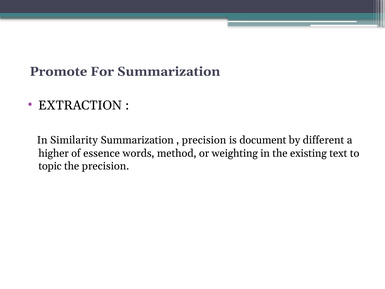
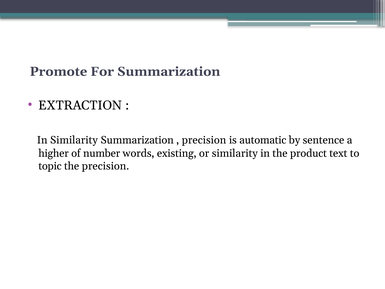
document: document -> automatic (263, 140)
different: different -> sentence (323, 140)
essence: essence -> number (102, 153)
method: method -> existing (177, 153)
or weighting: weighting -> similarity (235, 153)
existing: existing -> product (308, 153)
